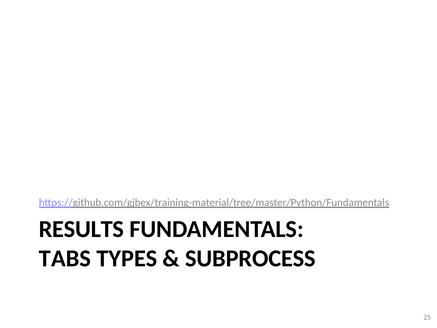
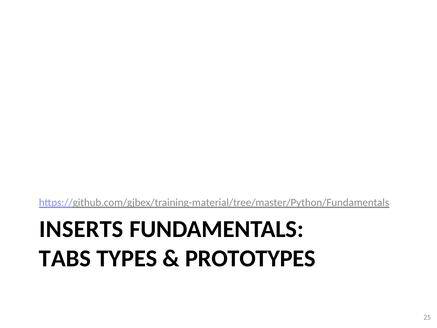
RESULTS: RESULTS -> INSERTS (81, 229)
SUBPROCESS: SUBPROCESS -> PROTOTYPES (250, 258)
